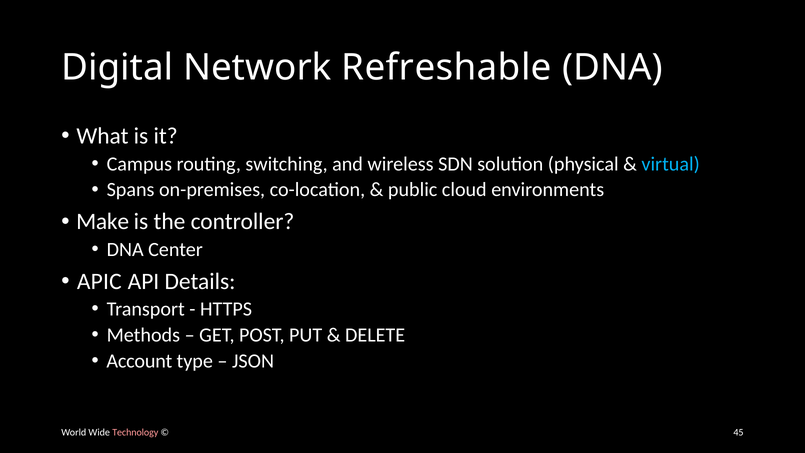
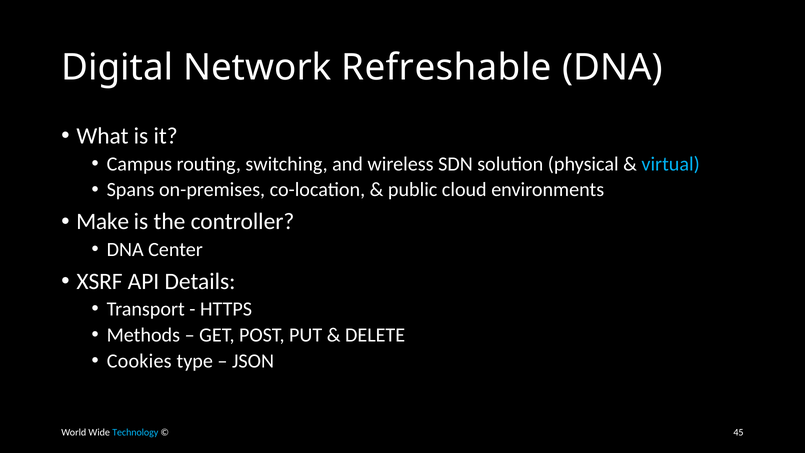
APIC: APIC -> XSRF (100, 281)
Account: Account -> Cookies (139, 361)
Technology colour: pink -> light blue (135, 432)
